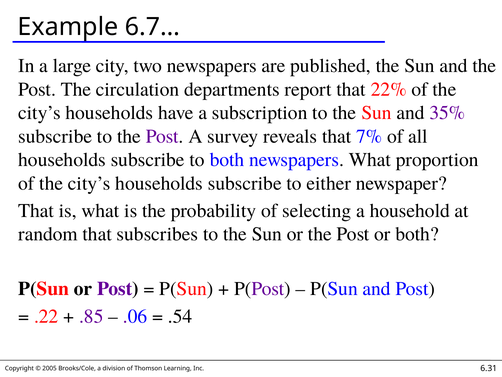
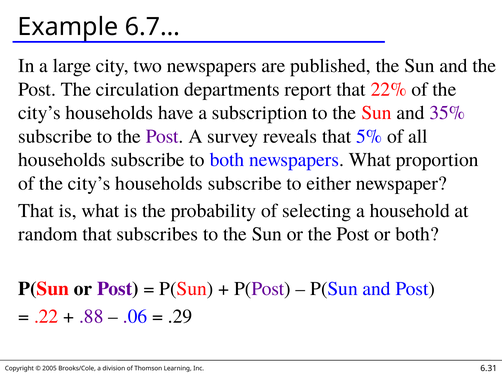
7%: 7% -> 5% (369, 136)
.85: .85 -> .88 (91, 316)
.54: .54 -> .29 (180, 316)
